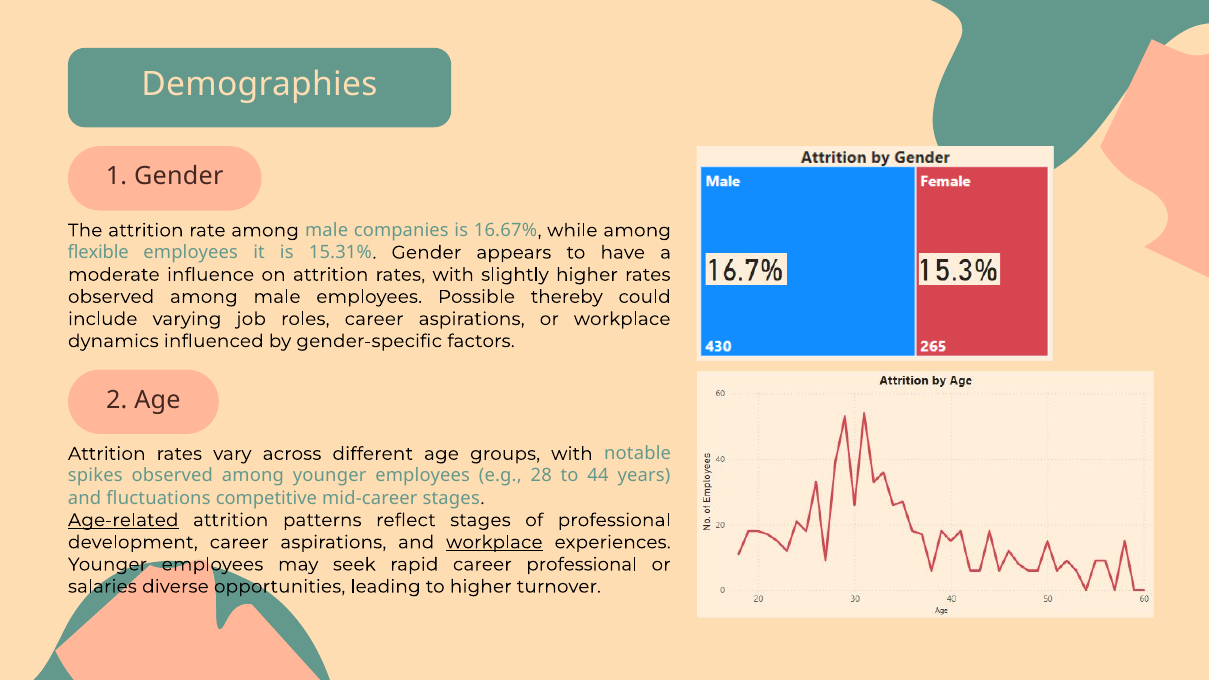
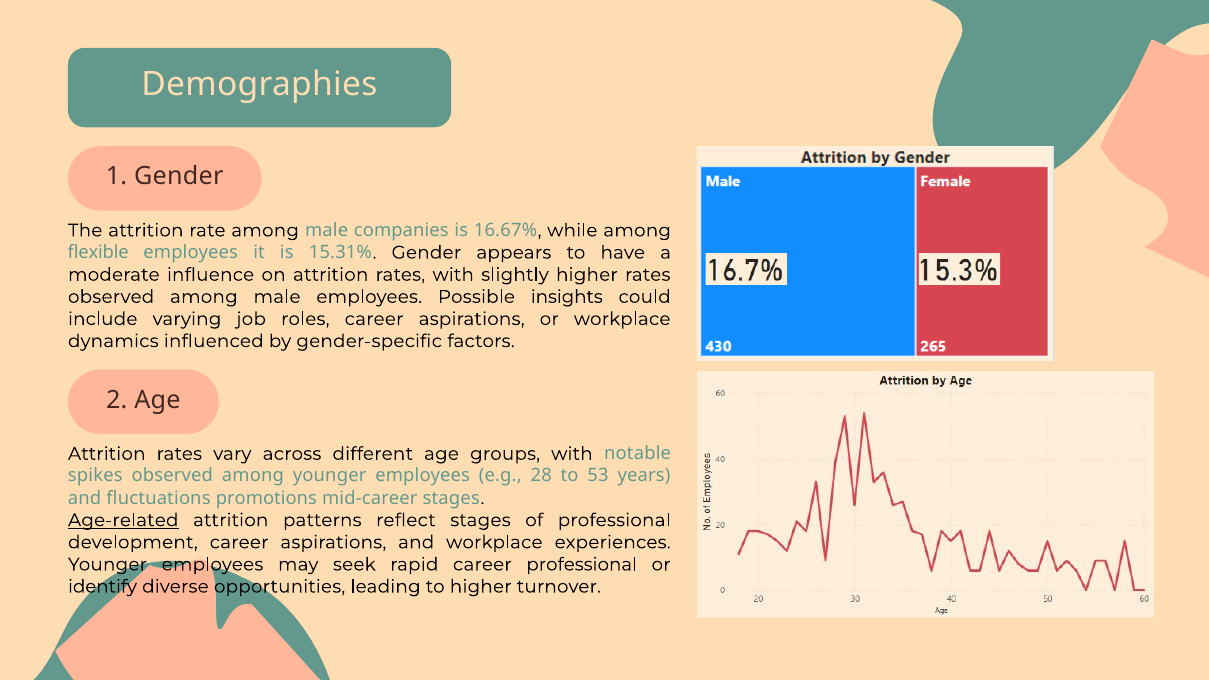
thereby: thereby -> insights (567, 297)
44: 44 -> 53 (598, 476)
competitive: competitive -> promotions (266, 498)
workplace underline: present -> none (494, 542)
salaries: salaries -> identify (102, 587)
